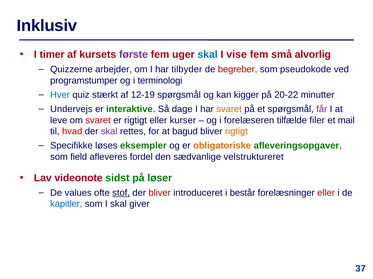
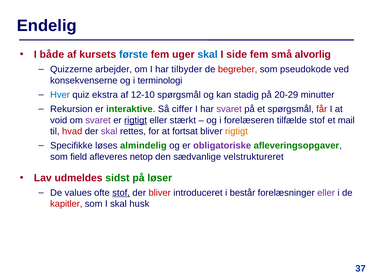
Inklusiv: Inklusiv -> Endelig (47, 26)
timer: timer -> både (52, 55)
første colour: purple -> blue (134, 55)
vise: vise -> side (237, 55)
programstumper: programstumper -> konsekvenserne (84, 81)
stærkt: stærkt -> ekstra (105, 95)
12-19: 12-19 -> 12-10 (143, 95)
kigger: kigger -> stadig (246, 95)
20-22: 20-22 -> 20-29 (286, 95)
Undervejs: Undervejs -> Rekursion (71, 109)
dage: dage -> ciffer (182, 109)
svaret colour: orange -> purple (229, 109)
får colour: purple -> red (322, 109)
leve: leve -> void (59, 121)
svaret colour: red -> purple (98, 121)
rigtigt underline: none -> present (136, 121)
kurser: kurser -> stærkt (183, 121)
tilfælde filer: filer -> stof (317, 121)
bagud: bagud -> fortsat (185, 132)
eksempler: eksempler -> almindelig (143, 146)
obligatoriske colour: orange -> purple (222, 146)
fordel: fordel -> netop (141, 157)
videonote: videonote -> udmeldes (79, 178)
eller colour: red -> purple (326, 193)
kapitler colour: blue -> red (66, 204)
giver: giver -> husk (139, 204)
